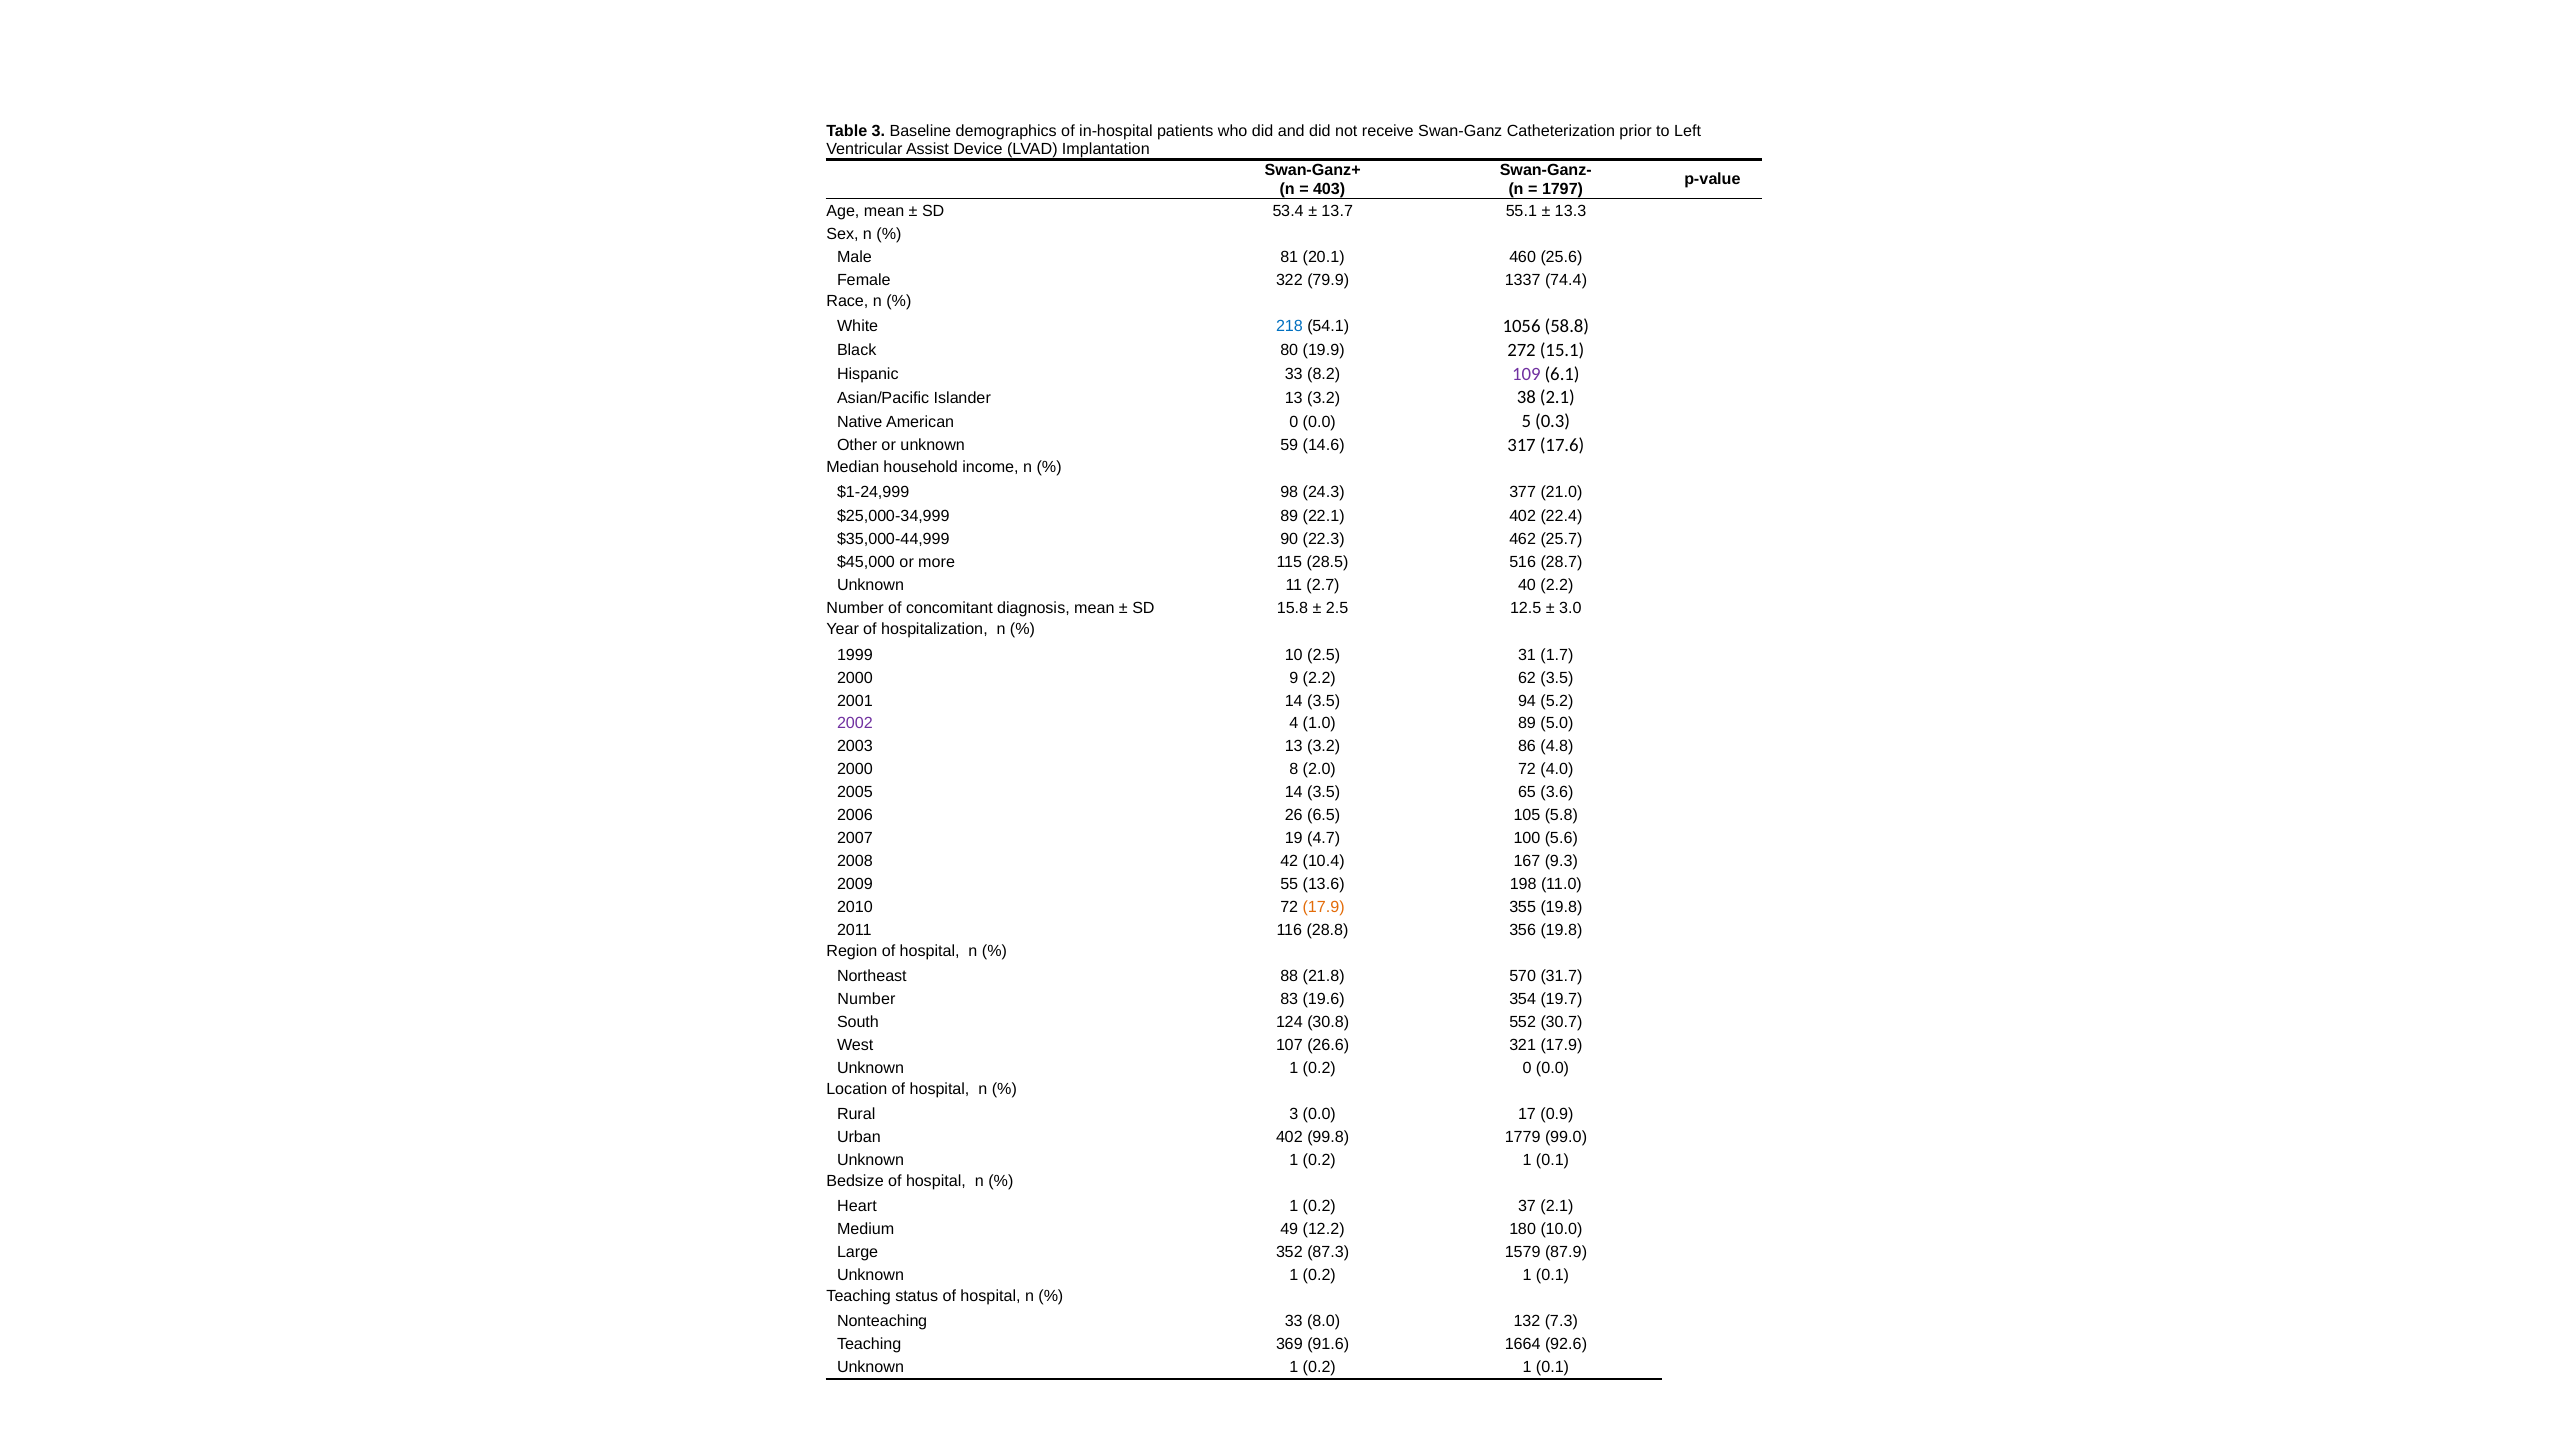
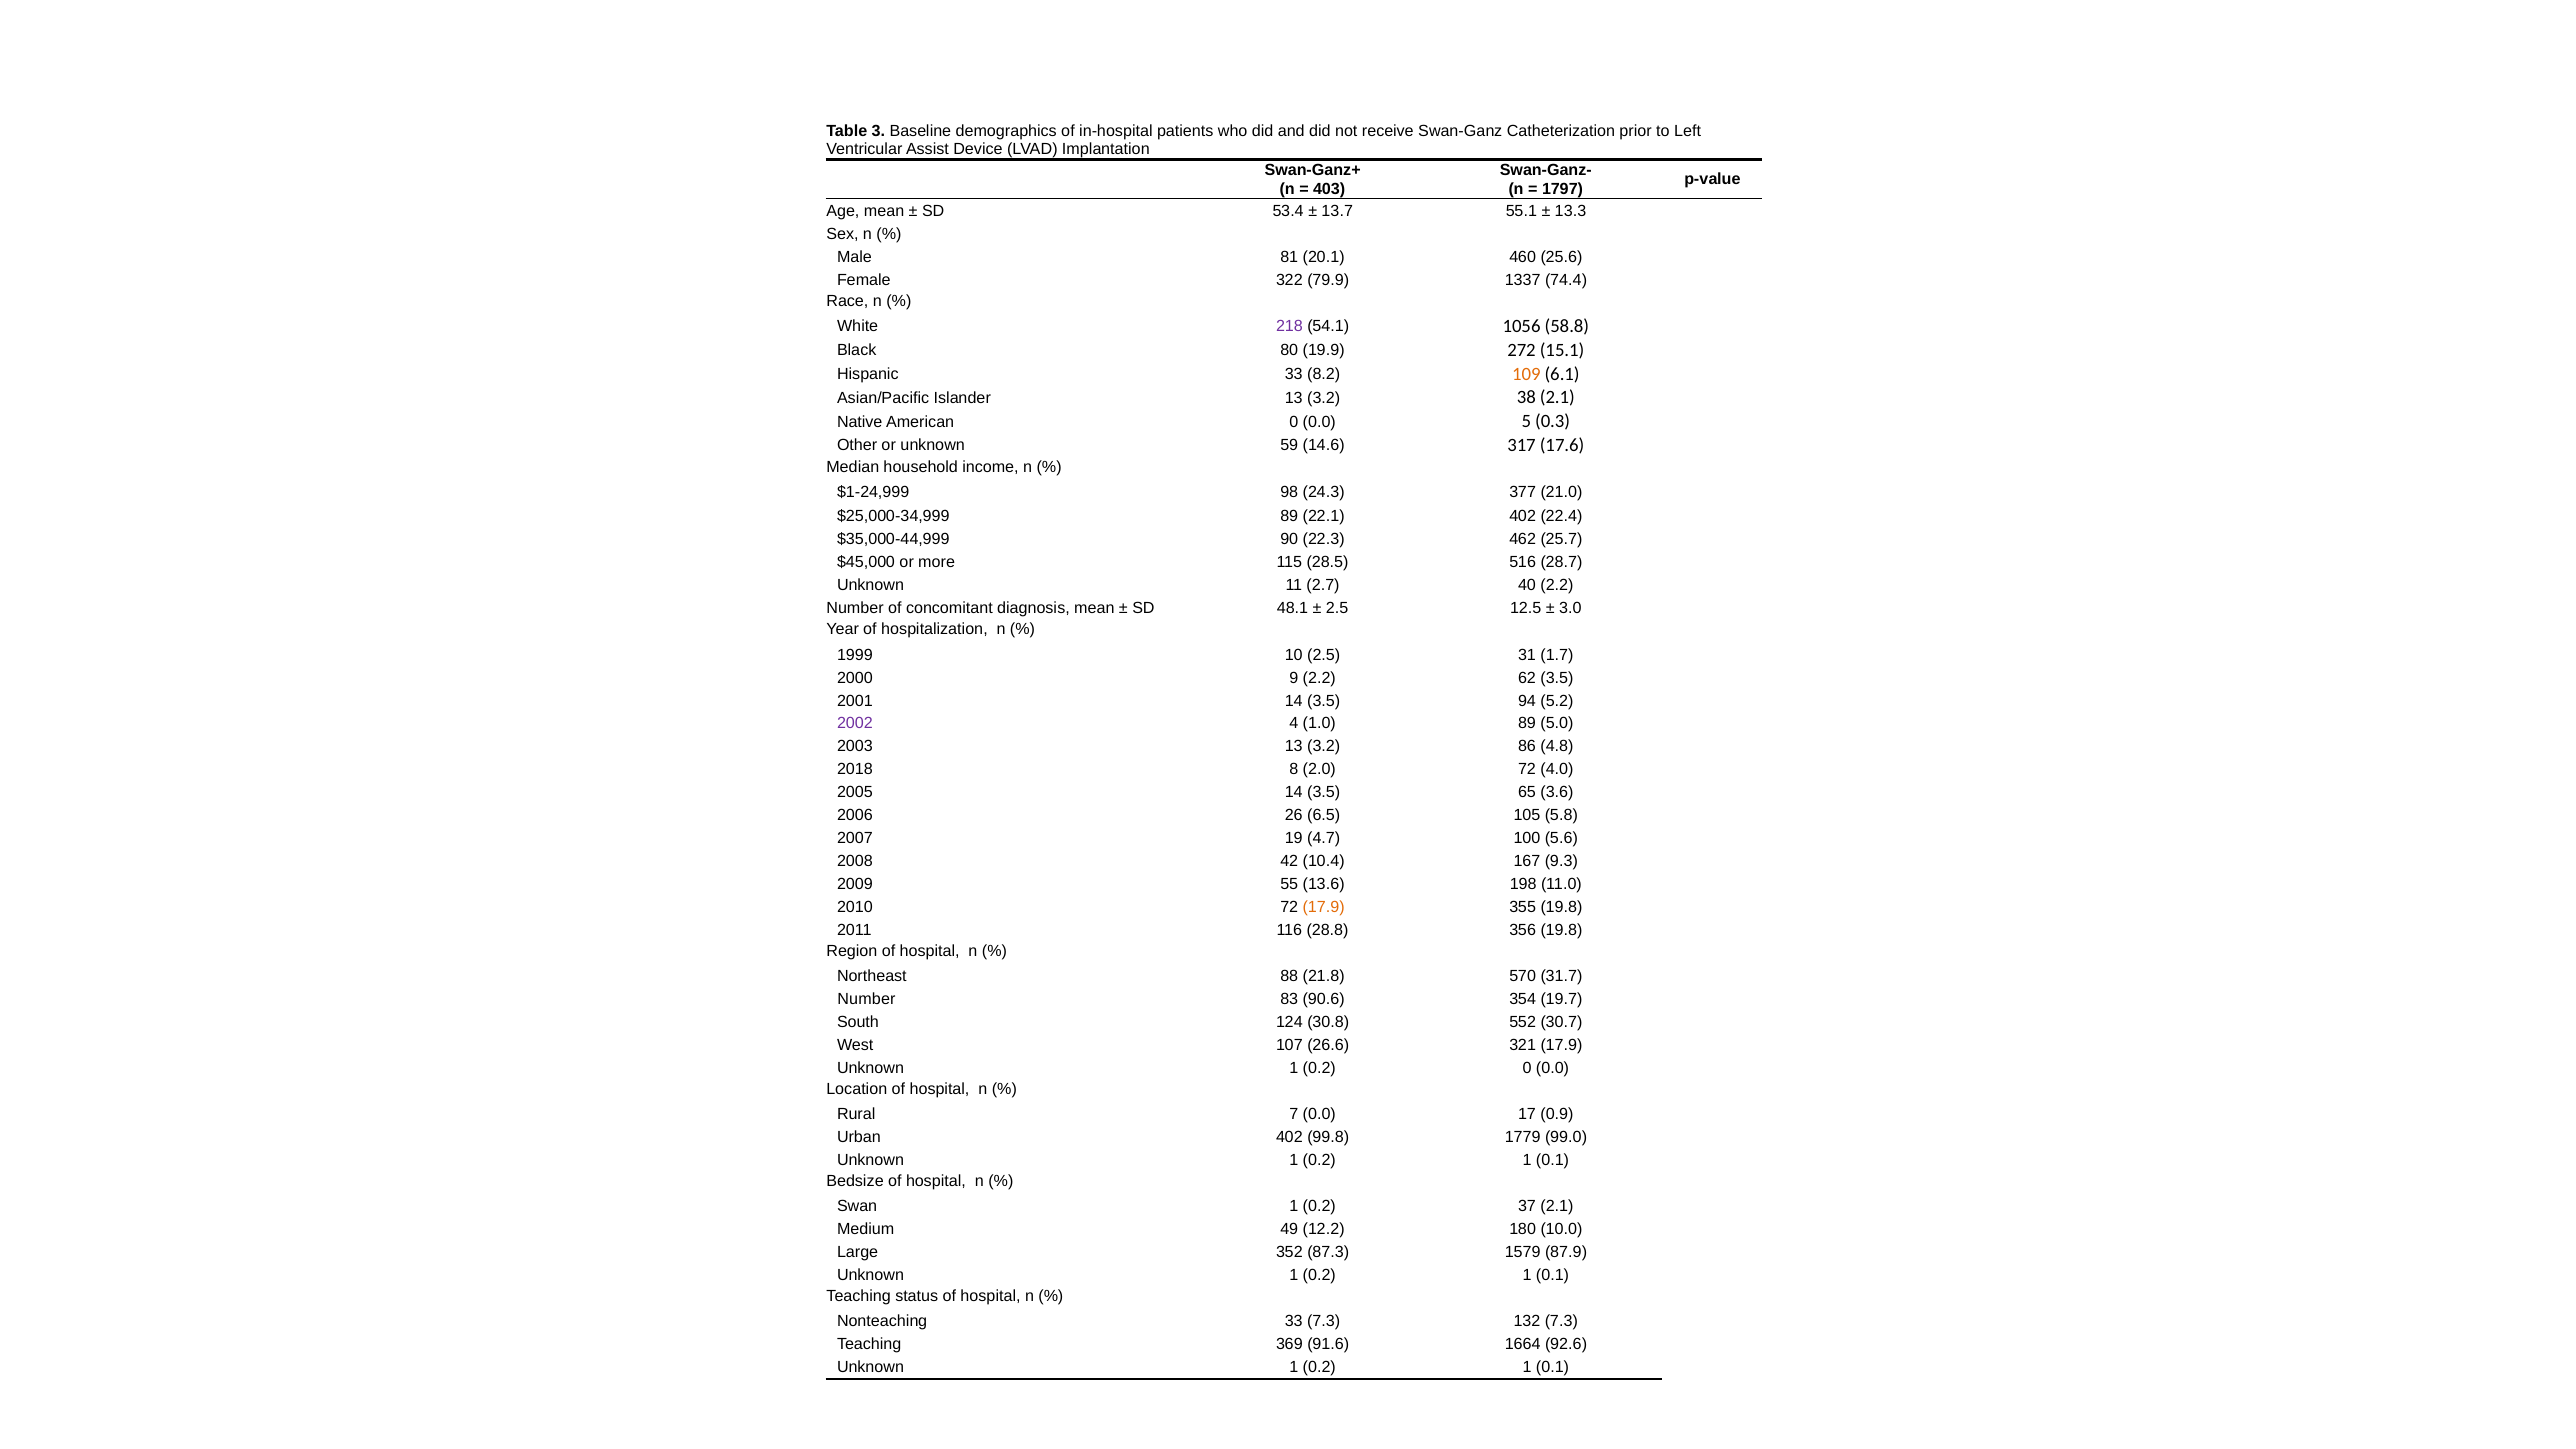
218 colour: blue -> purple (1289, 326)
109 colour: purple -> orange (1526, 374)
15.8: 15.8 -> 48.1 (1292, 608)
2000: 2000 -> 2018 (855, 770)
19.6: 19.6 -> 90.6 (1324, 999)
Rural 3: 3 -> 7 (1294, 1114)
Heart: Heart -> Swan (857, 1206)
33 8.0: 8.0 -> 7.3 (1324, 1321)
